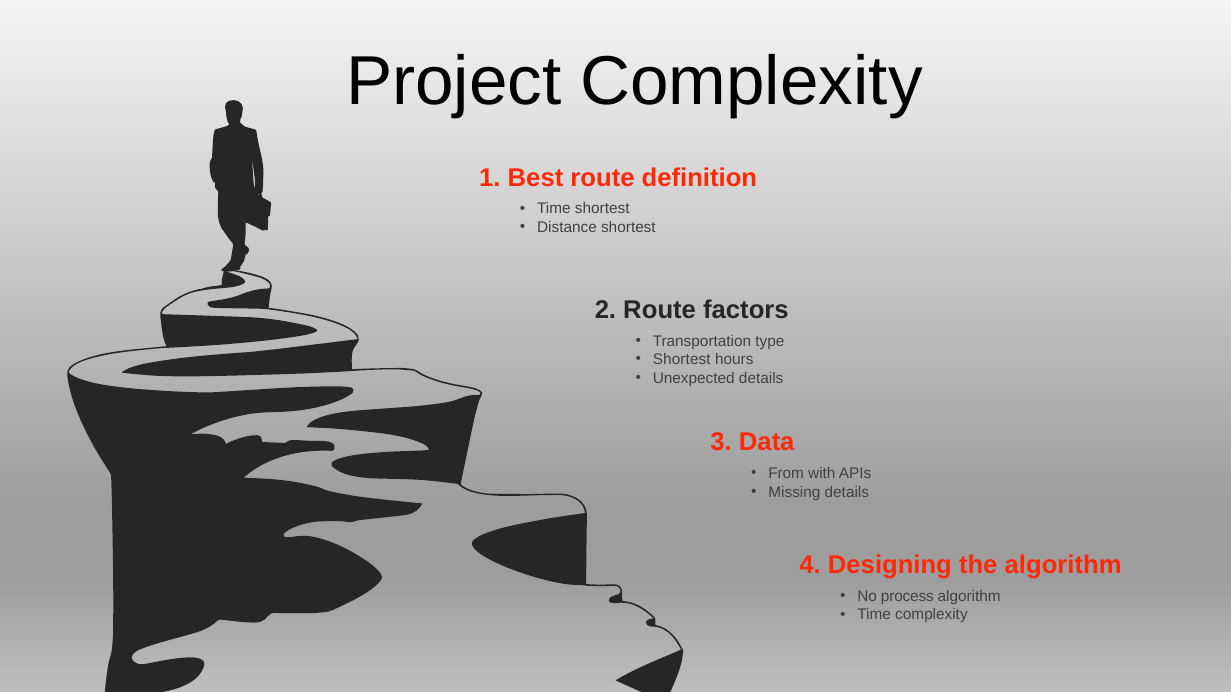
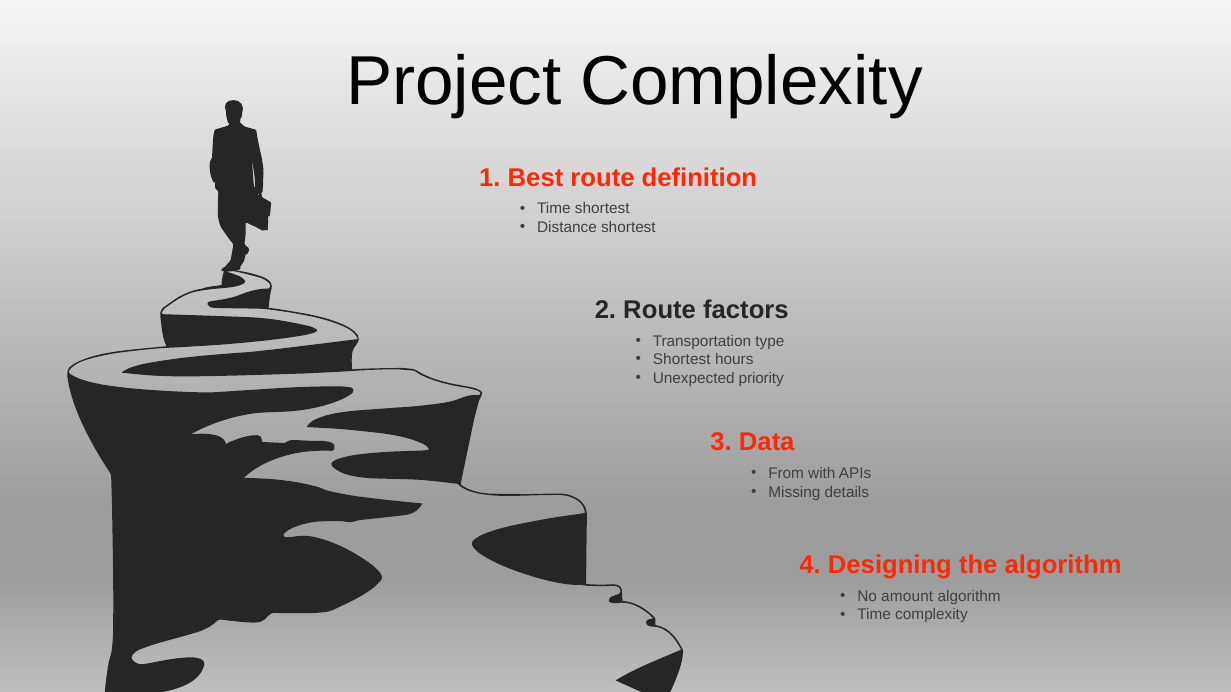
Unexpected details: details -> priority (761, 378)
process: process -> amount (907, 597)
